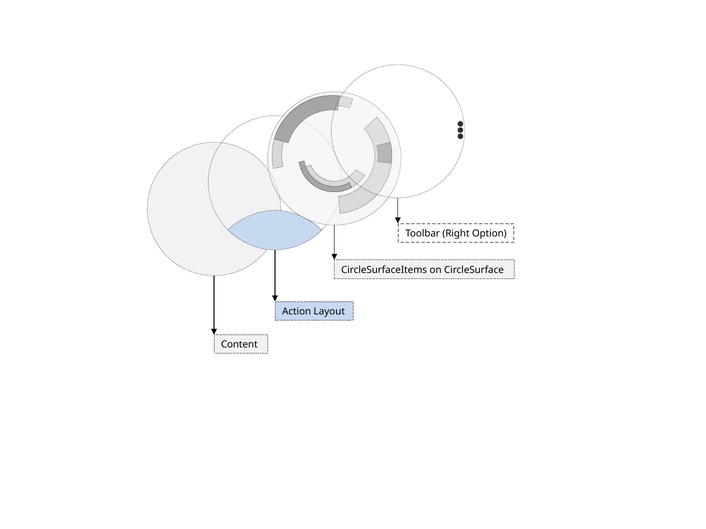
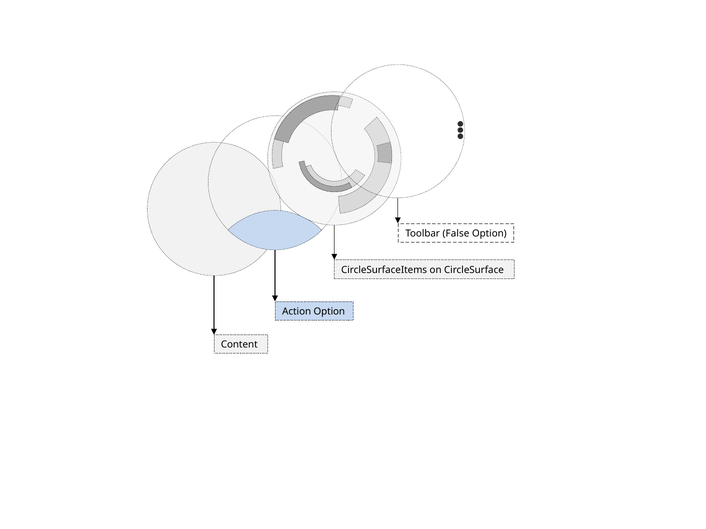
Right: Right -> False (456, 234)
Action Layout: Layout -> Option (329, 312)
